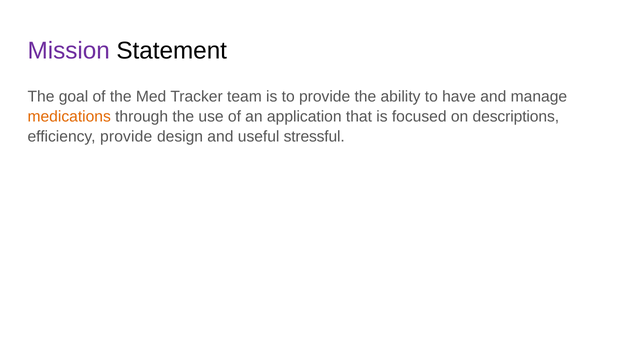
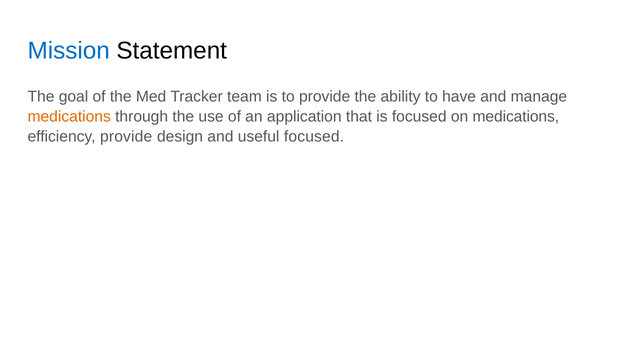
Mission colour: purple -> blue (69, 51)
on descriptions: descriptions -> medications (516, 117)
useful stressful: stressful -> focused (314, 137)
